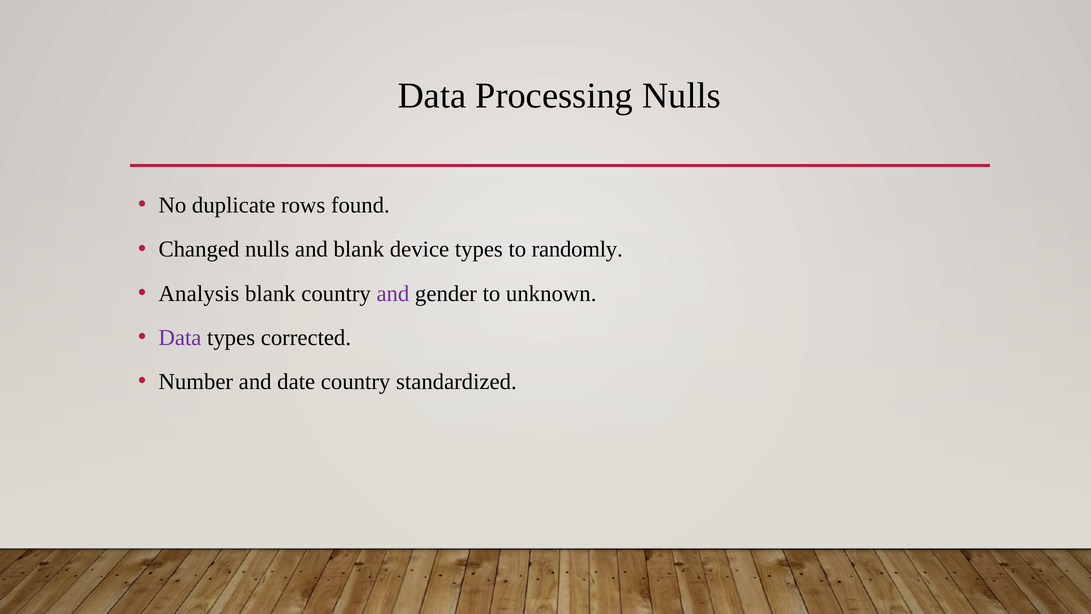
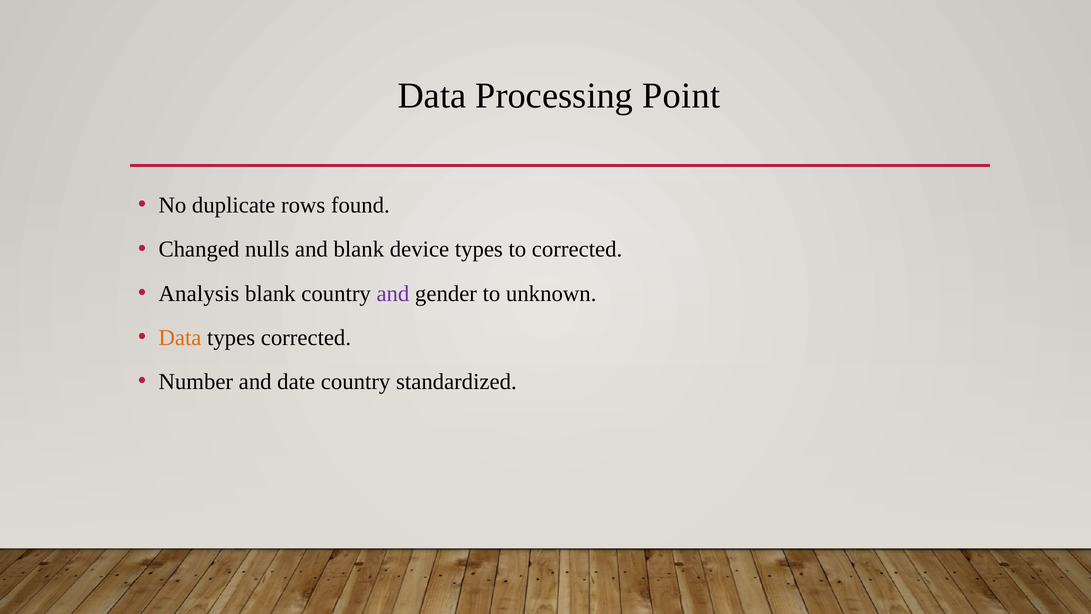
Processing Nulls: Nulls -> Point (681, 96)
to randomly: randomly -> corrected (577, 249)
Data colour: purple -> orange (180, 337)
